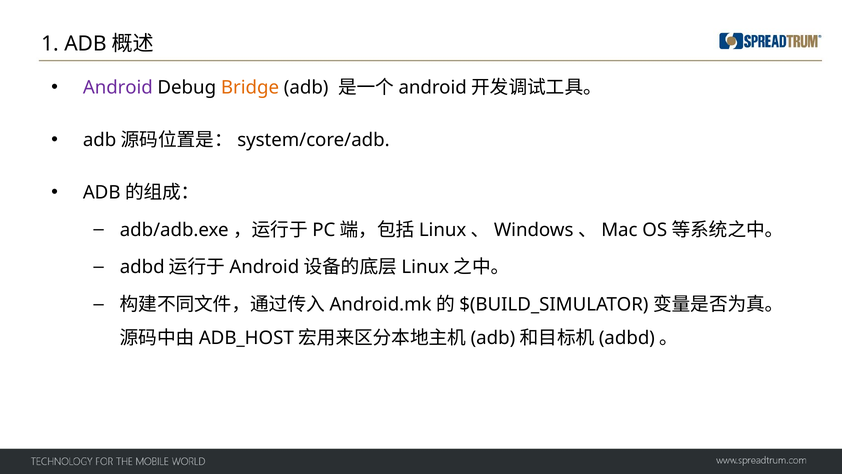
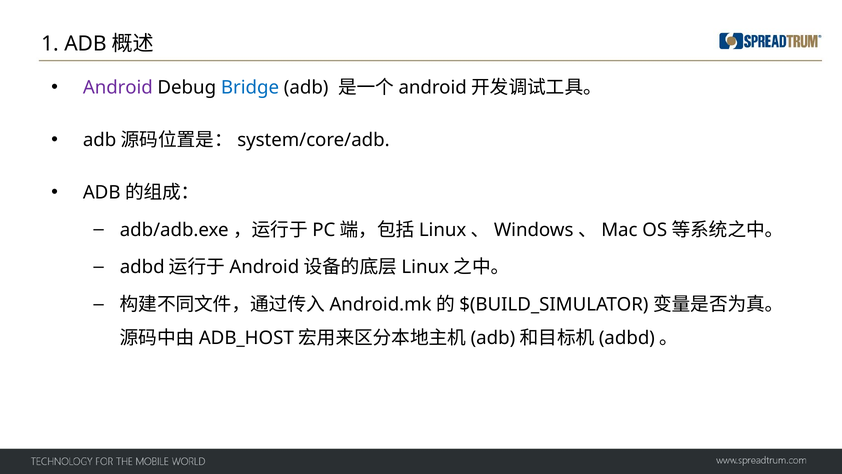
Bridge colour: orange -> blue (250, 88)
